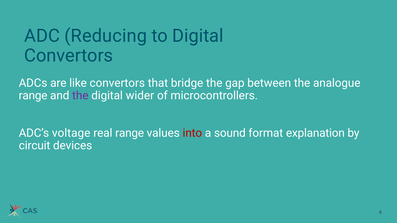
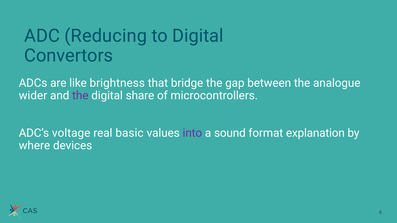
like convertors: convertors -> brightness (117, 83)
range: range -> wider (33, 96)
wider: wider -> share (140, 96)
real range: range -> basic (130, 133)
into colour: red -> purple (192, 133)
circuit: circuit -> where (34, 146)
